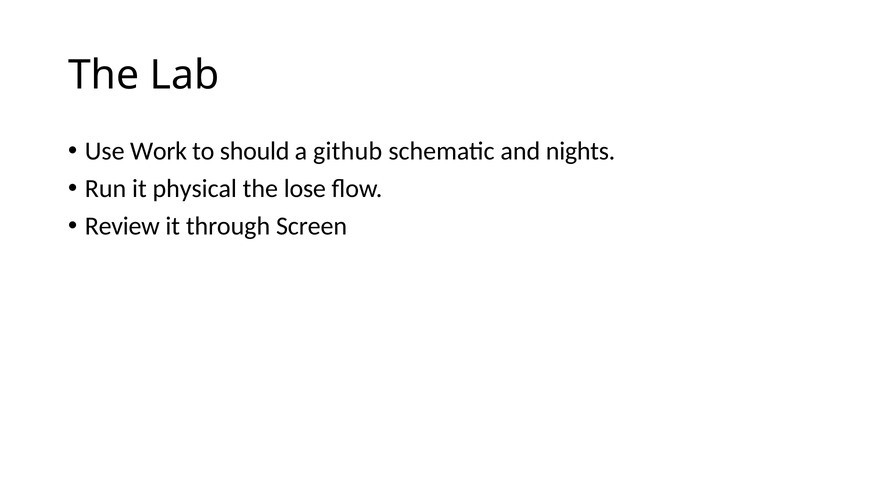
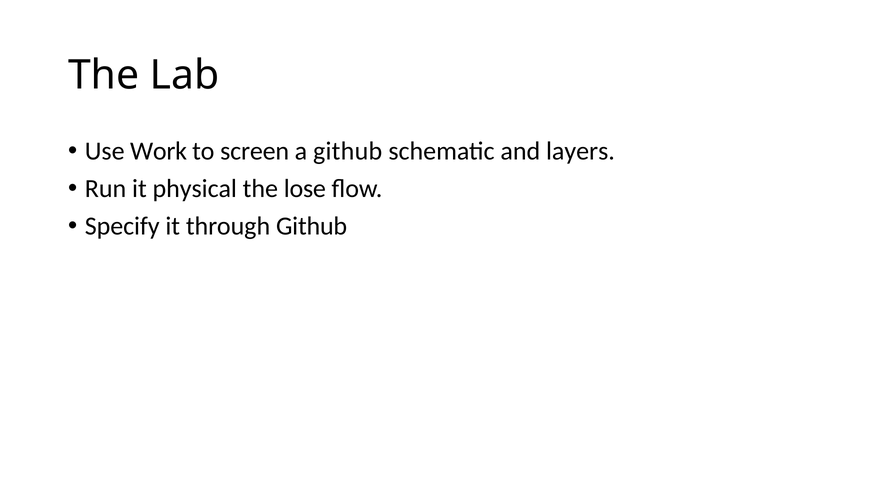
should: should -> screen (255, 151)
nights: nights -> layers (580, 151)
Review: Review -> Specify (122, 226)
through Screen: Screen -> Github (312, 226)
